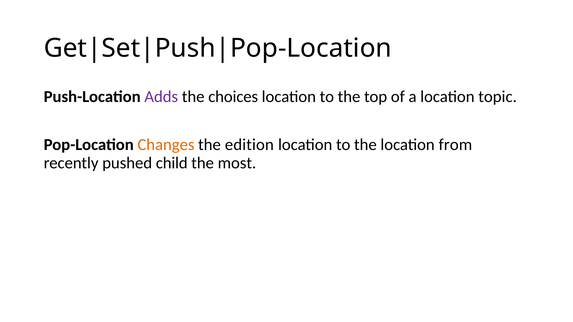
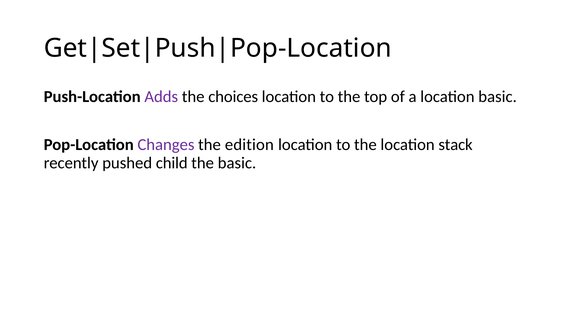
location topic: topic -> basic (498, 97)
Changes colour: orange -> purple (166, 145)
from: from -> stack (456, 145)
the most: most -> basic (237, 163)
